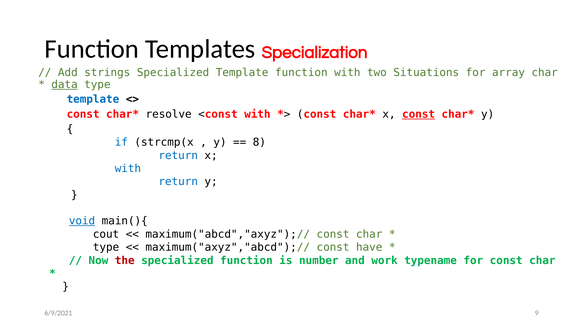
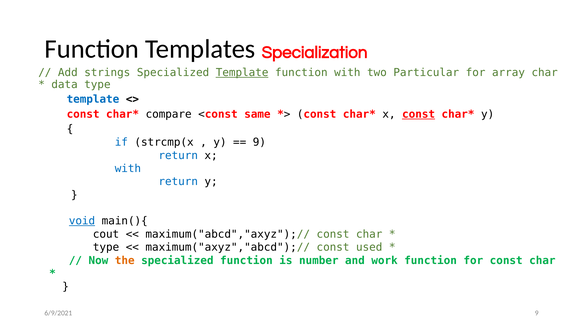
Template underline: none -> present (242, 73)
Situations: Situations -> Particular (426, 73)
data underline: present -> none (65, 84)
resolve: resolve -> compare (169, 114)
<const with: with -> same (257, 114)
8: 8 -> 9 (259, 142)
have: have -> used (369, 247)
the colour: red -> orange (125, 260)
work typename: typename -> function (431, 260)
